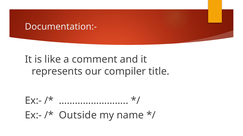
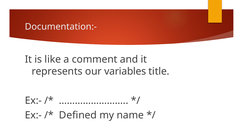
compiler: compiler -> variables (125, 72)
Outside: Outside -> Defined (78, 116)
